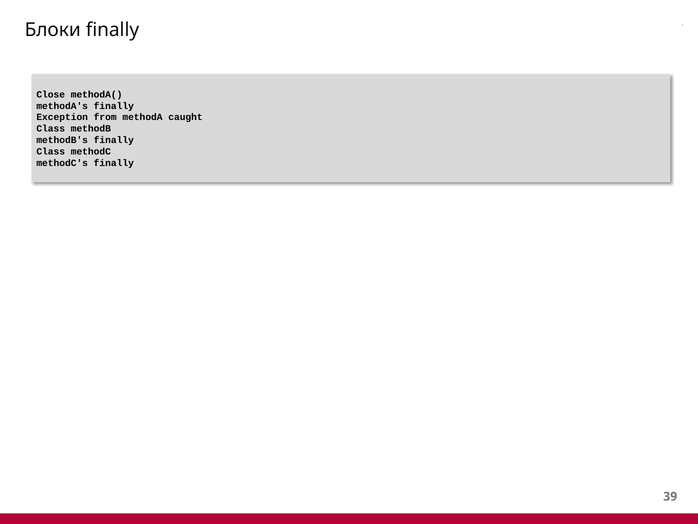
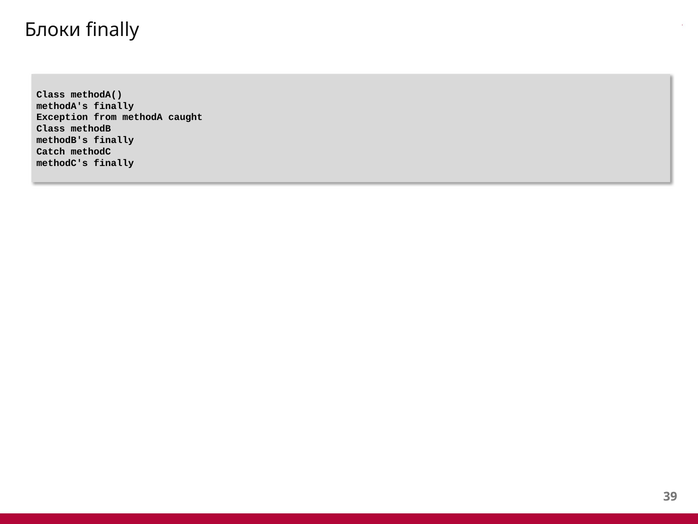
Close: Close -> Class (51, 94)
Class: Class -> Catch (51, 152)
